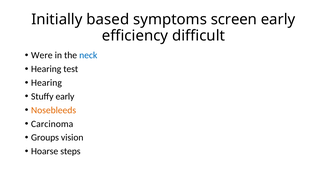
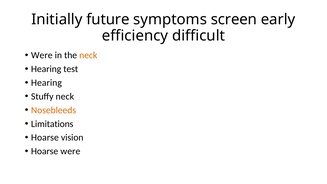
based: based -> future (108, 19)
neck colour: blue -> orange (88, 55)
Stuffy early: early -> neck (65, 96)
Carcinoma: Carcinoma -> Limitations (52, 124)
Groups: Groups -> Hoarse (45, 138)
Hoarse steps: steps -> were (70, 151)
